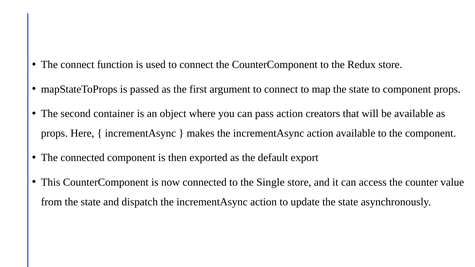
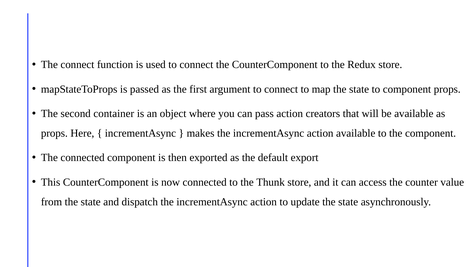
Single: Single -> Thunk (271, 182)
